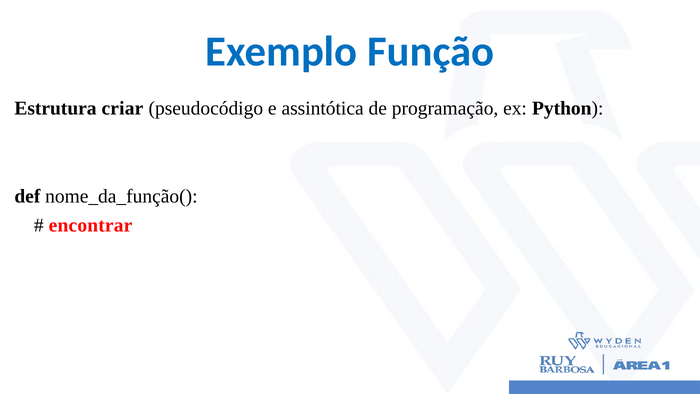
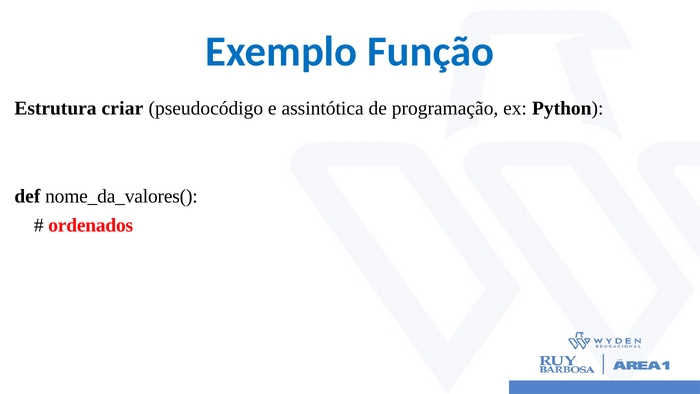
nome_da_função(: nome_da_função( -> nome_da_valores( (121, 196)
encontrar: encontrar -> ordenados (91, 225)
